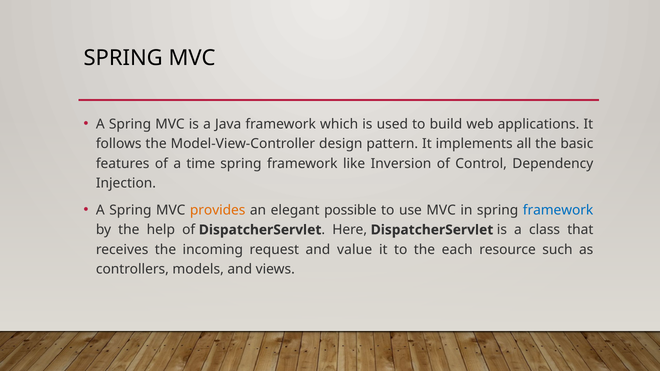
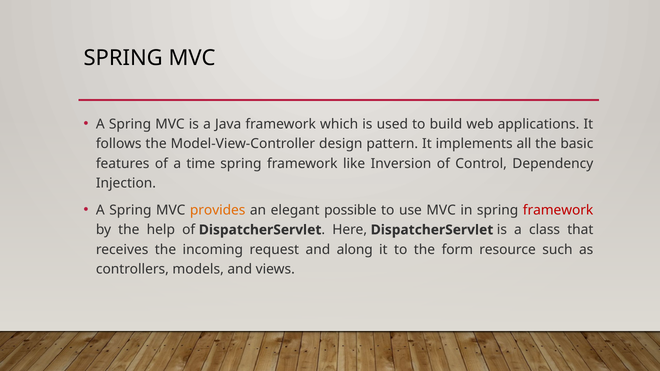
framework colour: blue -> red (558, 210)
value: value -> along (355, 250)
each: each -> form (457, 250)
